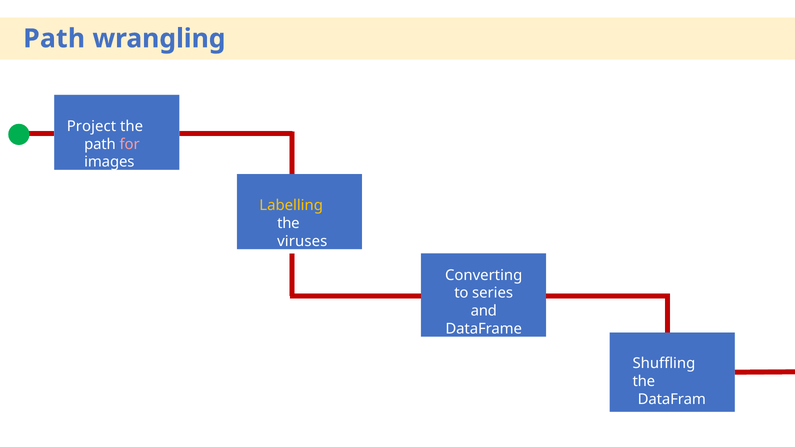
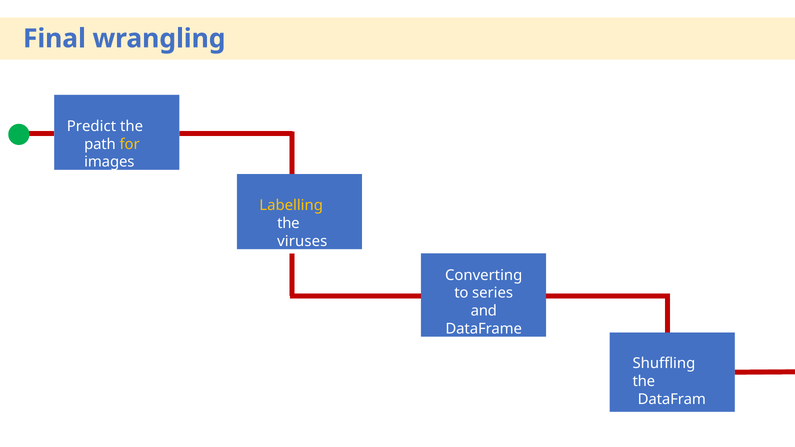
Path: Path -> Final (54, 39)
Project: Project -> Predict (91, 126)
for colour: pink -> yellow (130, 144)
